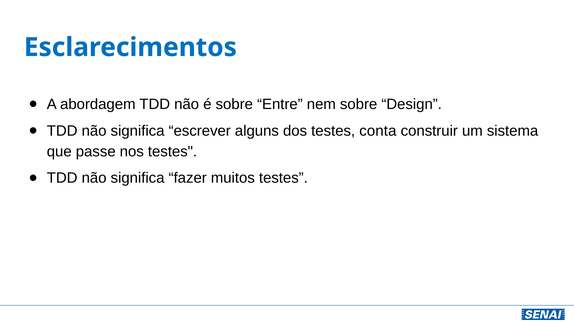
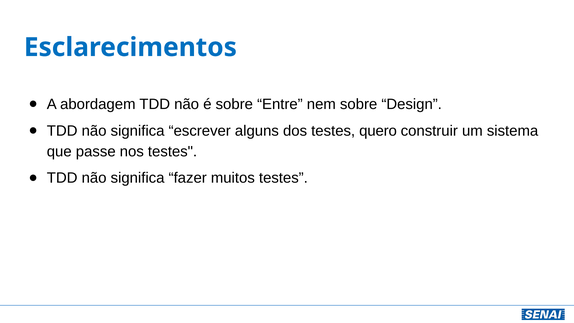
conta: conta -> quero (378, 131)
